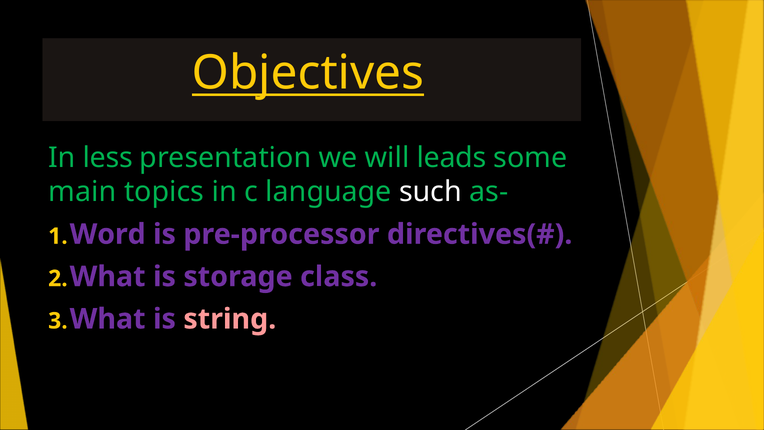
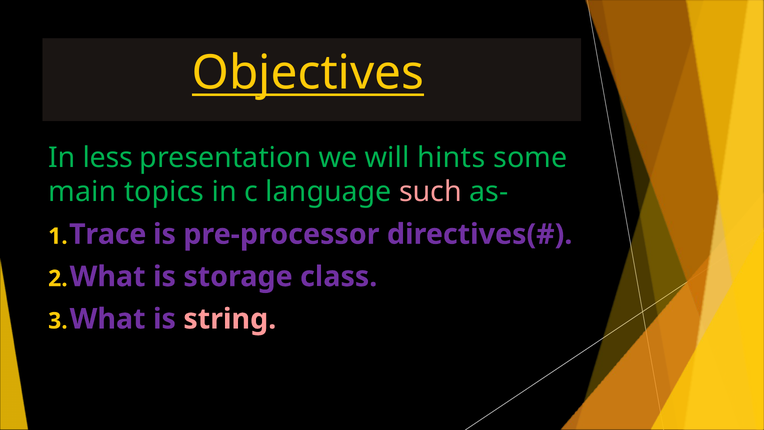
leads: leads -> hints (451, 157)
such colour: white -> pink (431, 192)
Word: Word -> Trace (108, 234)
